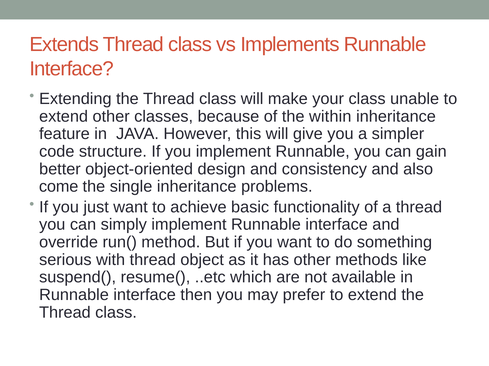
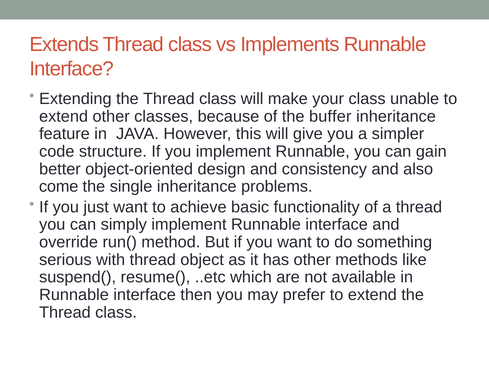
within: within -> buffer (330, 117)
